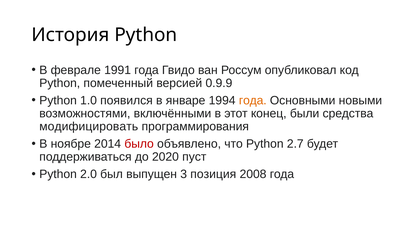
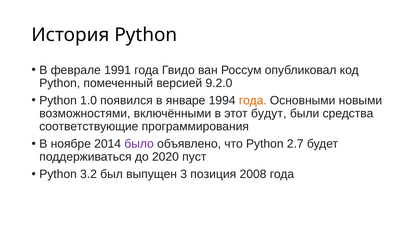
0.9.9: 0.9.9 -> 9.2.0 (219, 83)
конец: конец -> будут (269, 113)
модифицировать: модифицировать -> соответствующие (89, 126)
было colour: red -> purple (139, 144)
2.0: 2.0 -> 3.2 (89, 174)
